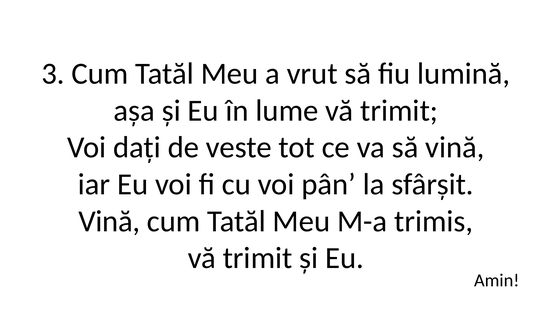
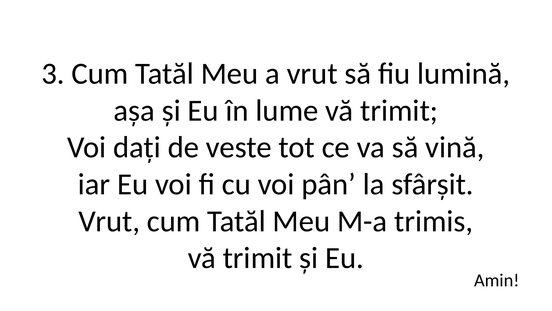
Vină: Vină -> Vrut (109, 221)
